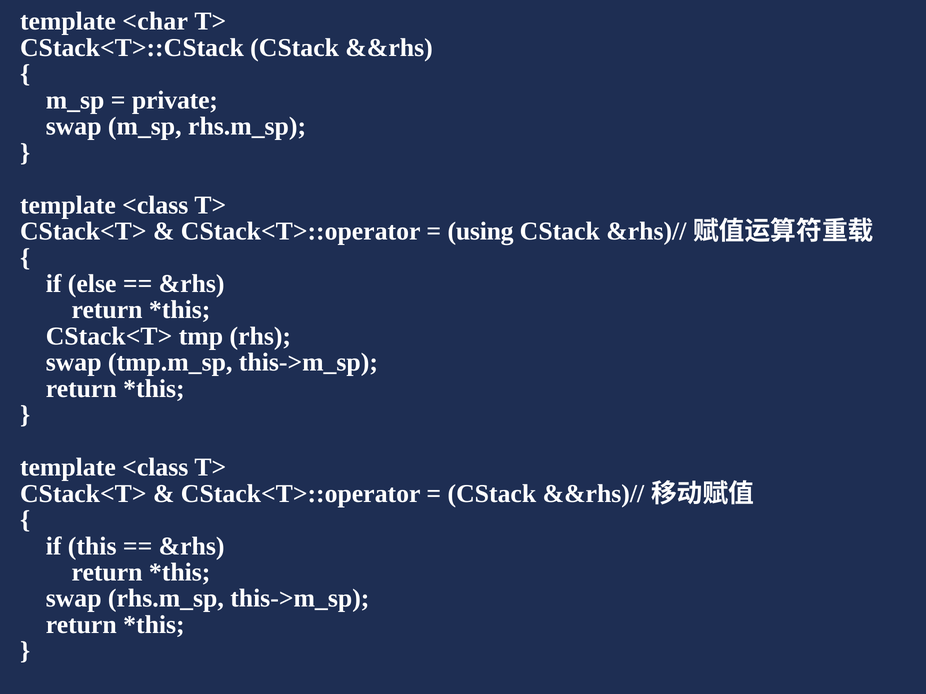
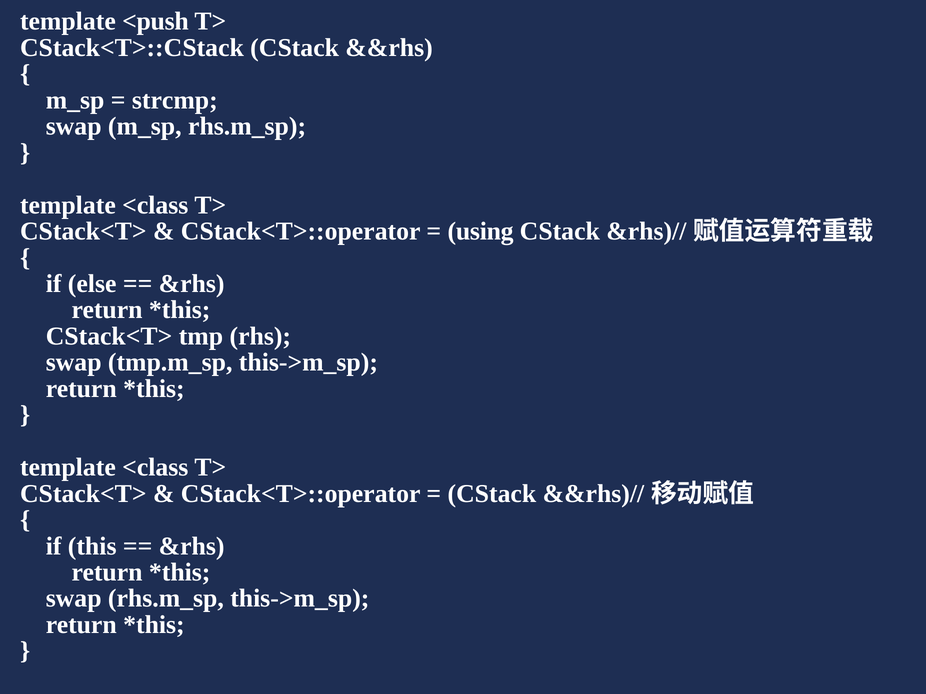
<char: <char -> <push (155, 22)
private: private -> strcmp (175, 100)
